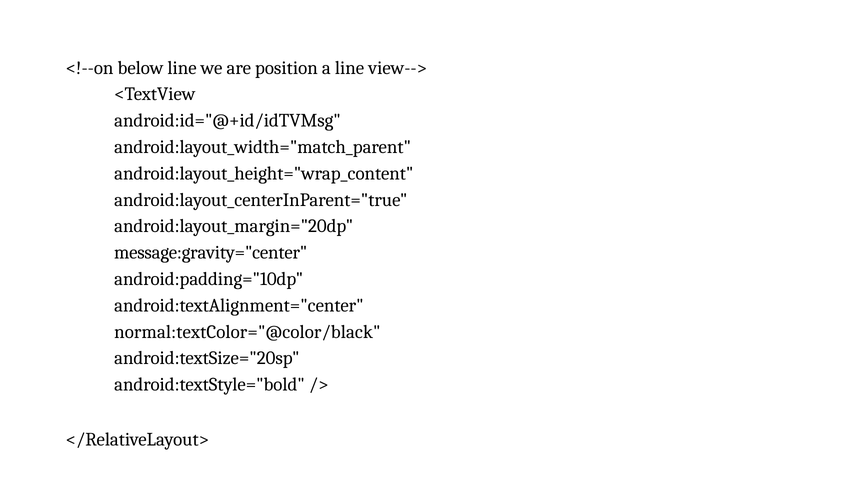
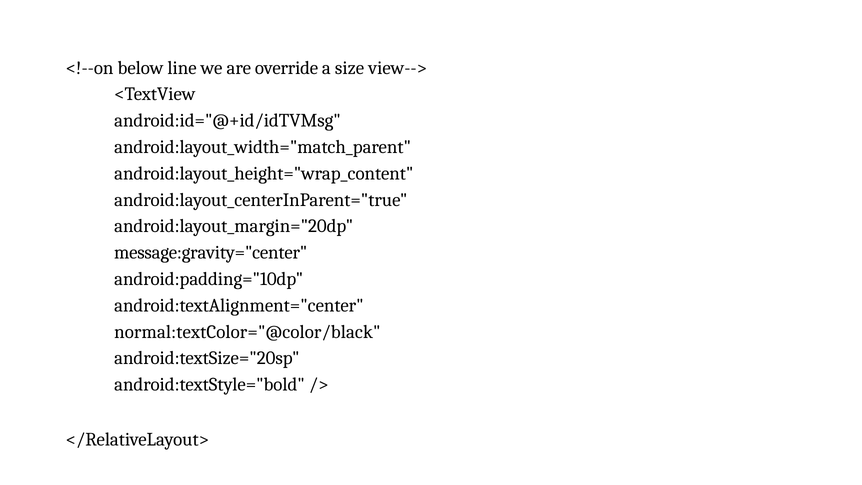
position: position -> override (287, 68)
a line: line -> size (350, 68)
